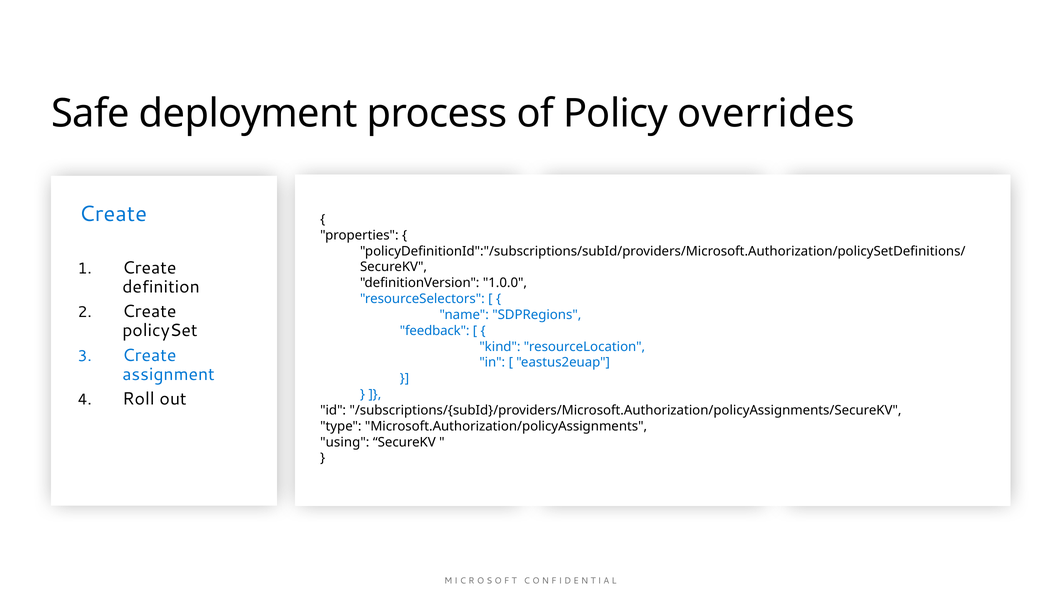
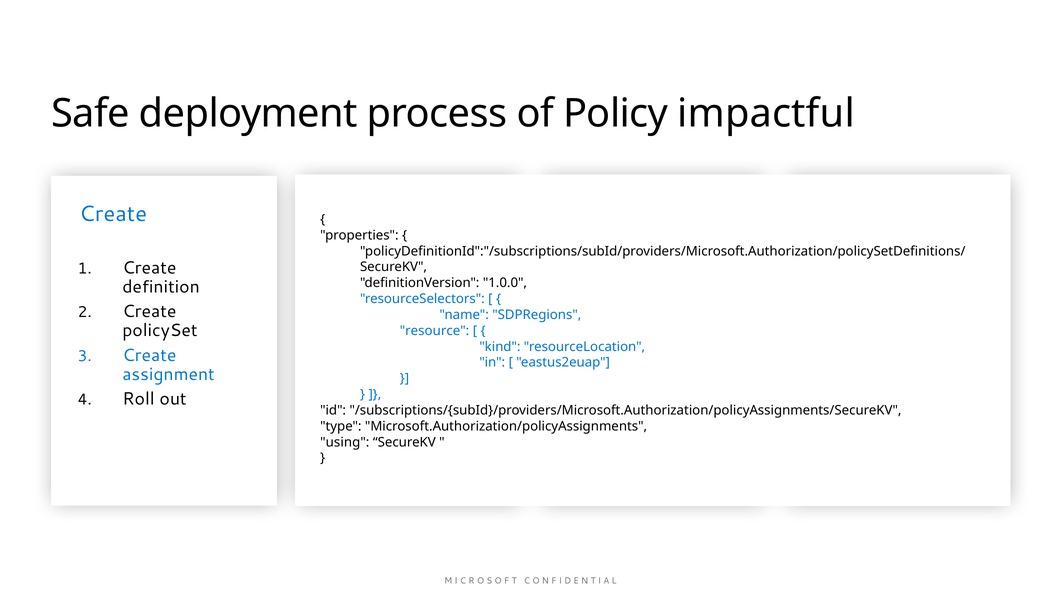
overrides: overrides -> impactful (766, 114)
feedback: feedback -> resource (435, 331)
